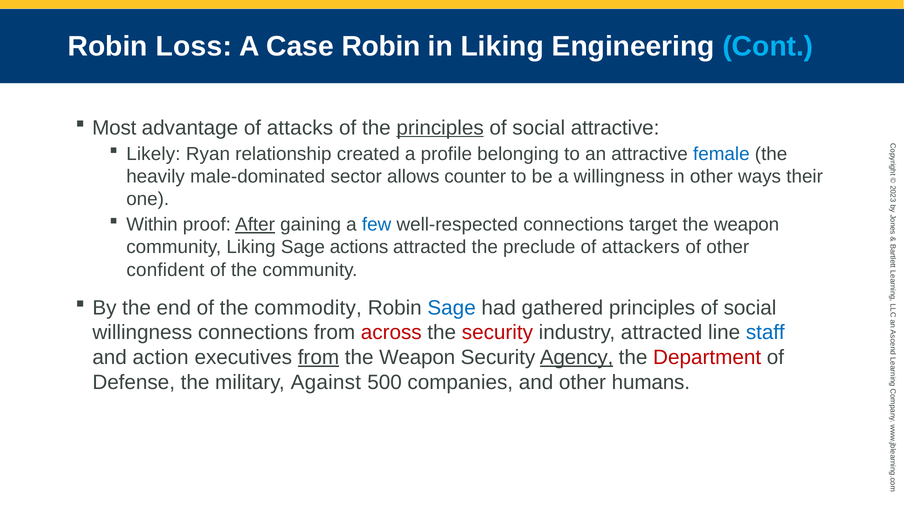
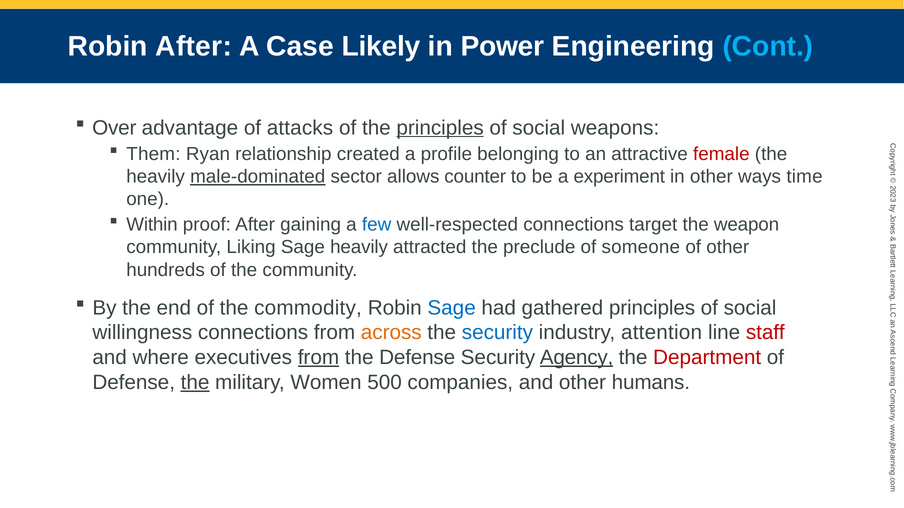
Robin Loss: Loss -> After (194, 46)
Case Robin: Robin -> Likely (381, 46)
in Liking: Liking -> Power (502, 46)
Most: Most -> Over (114, 128)
social attractive: attractive -> weapons (615, 128)
Likely: Likely -> Them (153, 154)
female colour: blue -> red (721, 154)
male-dominated underline: none -> present (258, 177)
a willingness: willingness -> experiment (619, 177)
their: their -> time (805, 177)
After underline: present -> none (255, 225)
Sage actions: actions -> heavily (359, 247)
attackers: attackers -> someone (641, 247)
confident: confident -> hundreds (166, 270)
across colour: red -> orange (391, 333)
security colour: red -> blue (497, 333)
industry attracted: attracted -> attention (662, 333)
staff colour: blue -> red (765, 333)
action: action -> where (161, 358)
Weapon: Weapon -> Defense (417, 358)
the underline: none -> present (195, 383)
Against: Against -> Women (326, 383)
